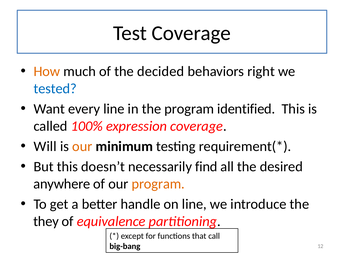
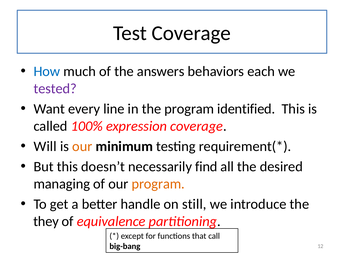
How colour: orange -> blue (47, 72)
decided: decided -> answers (161, 72)
right: right -> each (261, 72)
tested colour: blue -> purple (55, 89)
anywhere: anywhere -> managing (62, 184)
on line: line -> still (194, 204)
